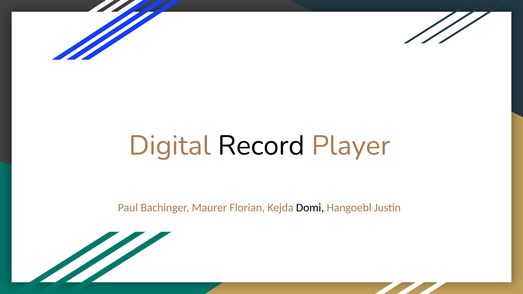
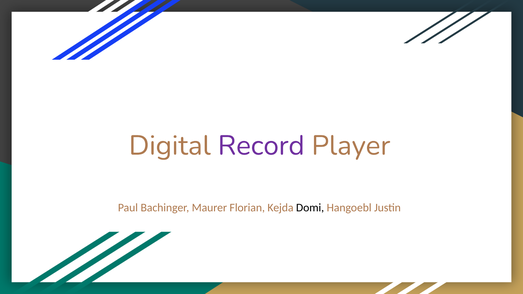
Record colour: black -> purple (261, 146)
